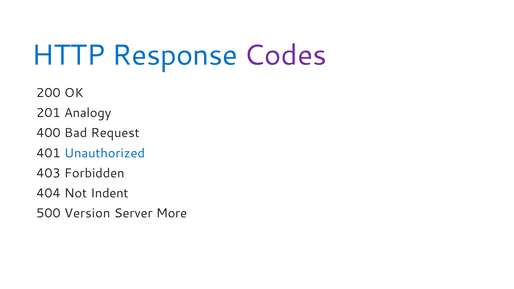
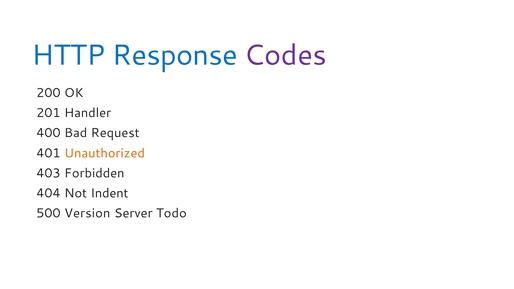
Analogy: Analogy -> Handler (88, 113)
Unauthorized colour: blue -> orange (105, 153)
More: More -> Todo (171, 213)
